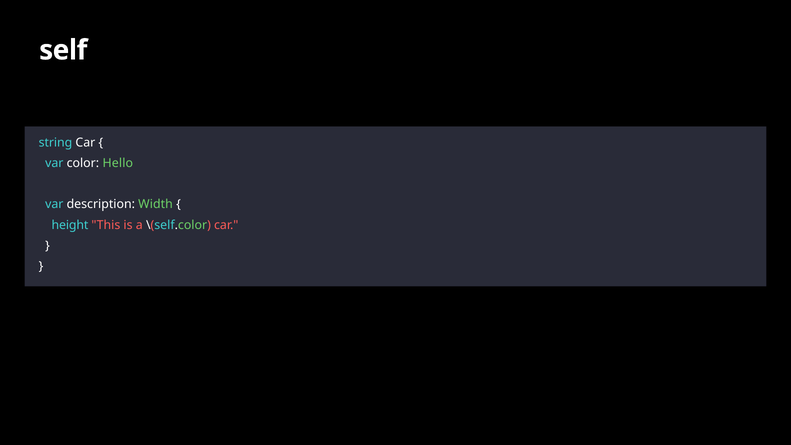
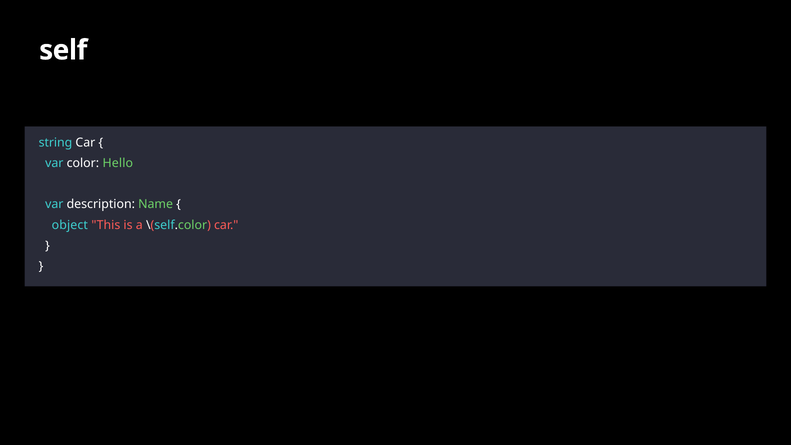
Width: Width -> Name (156, 204)
height: height -> object (70, 225)
